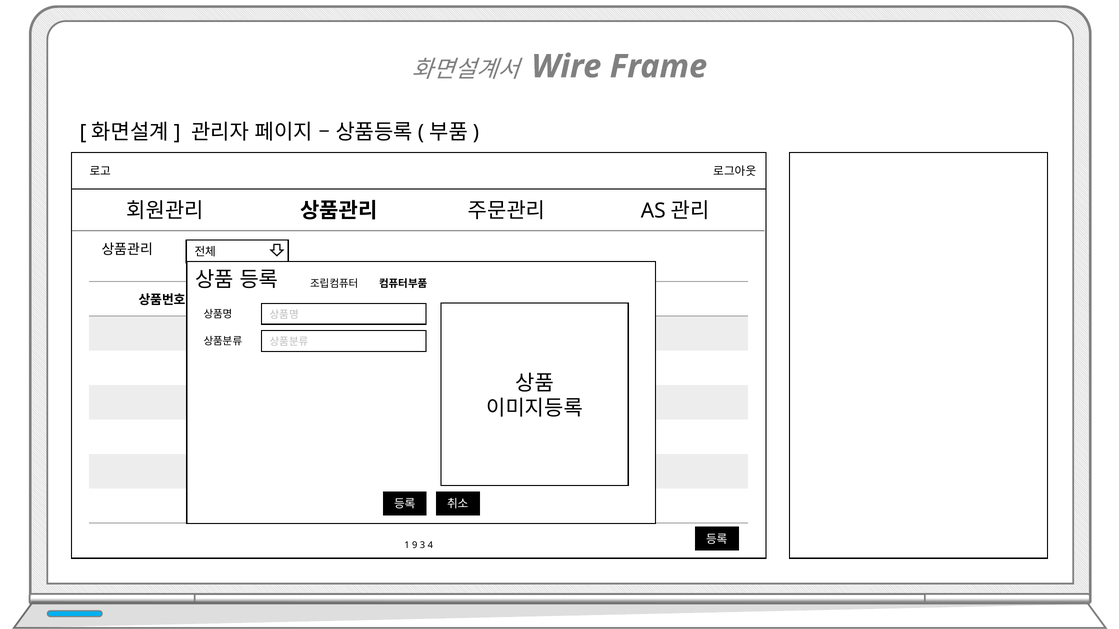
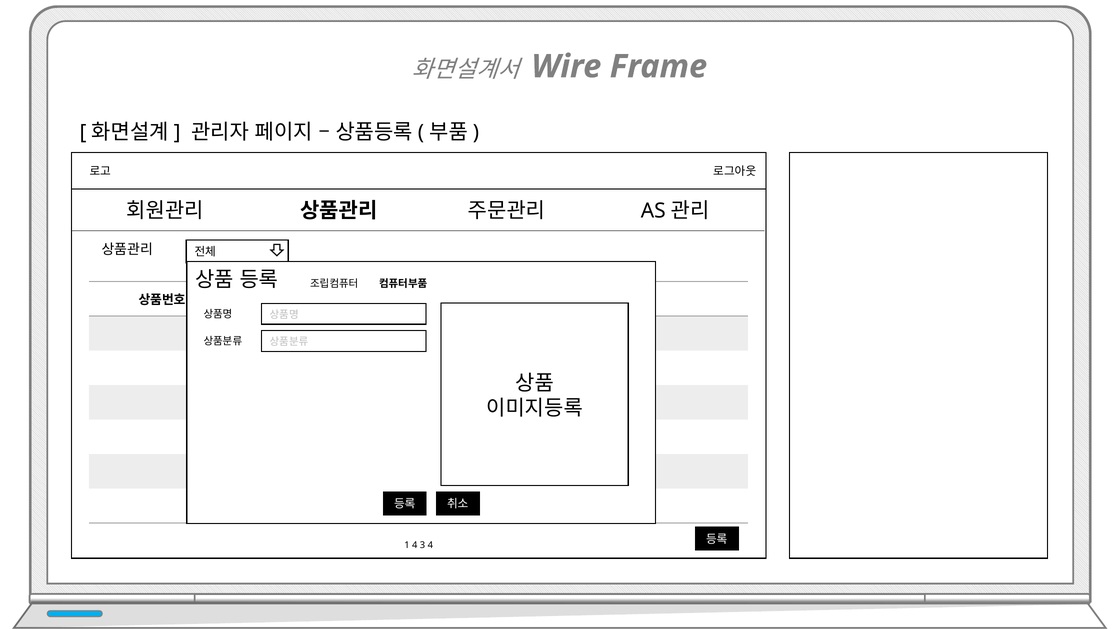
1 9: 9 -> 4 (415, 546)
